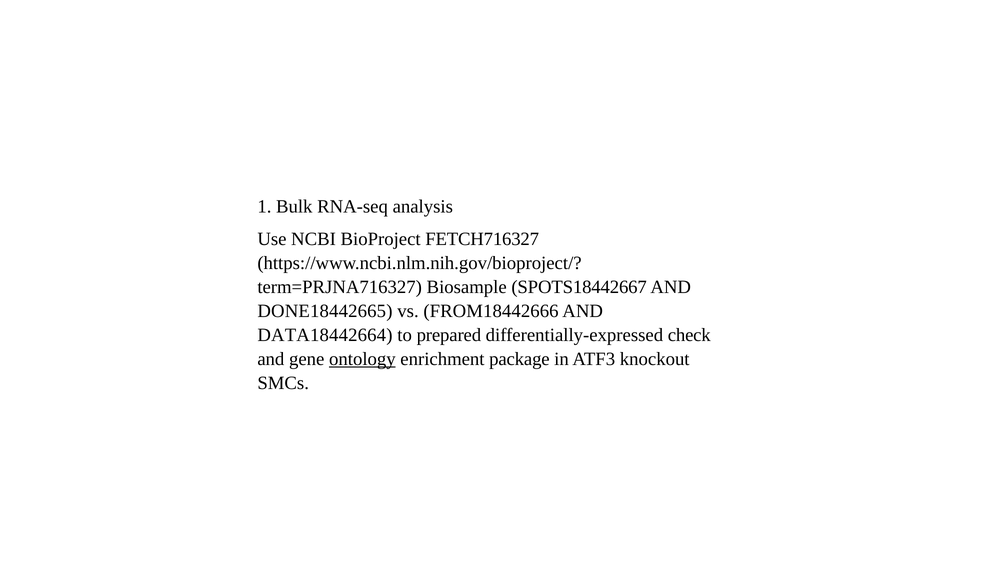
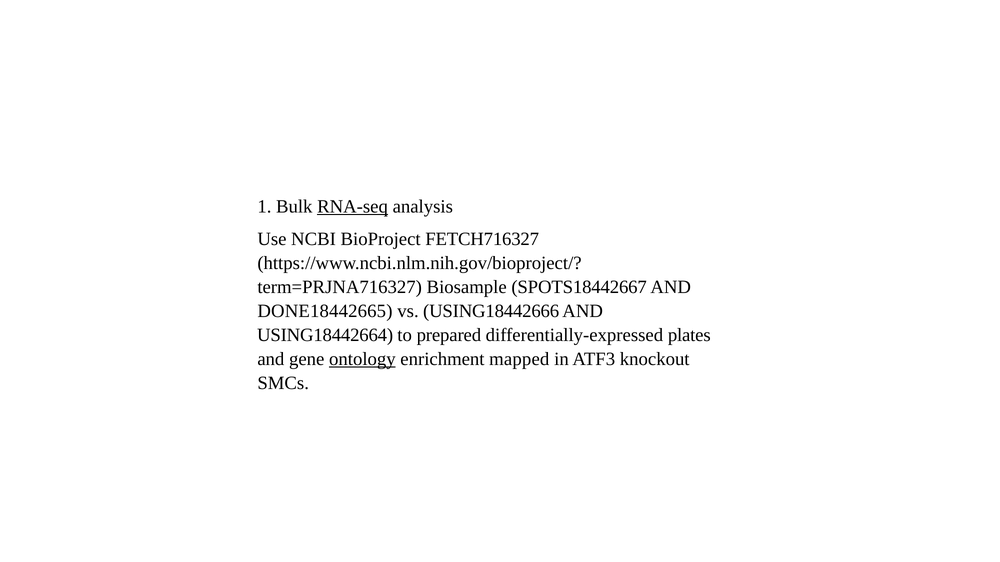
RNA-seq underline: none -> present (353, 207)
FROM18442666: FROM18442666 -> USING18442666 (491, 311)
DATA18442664: DATA18442664 -> USING18442664 (325, 335)
check: check -> plates (689, 335)
package: package -> mapped (519, 359)
